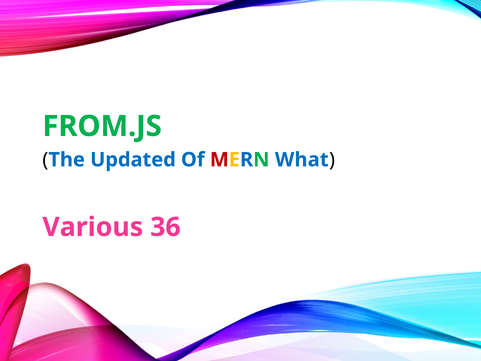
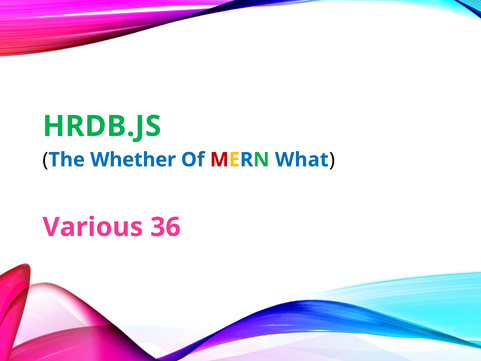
FROM.JS: FROM.JS -> HRDB.JS (102, 126)
Updated: Updated -> Whether (133, 160)
